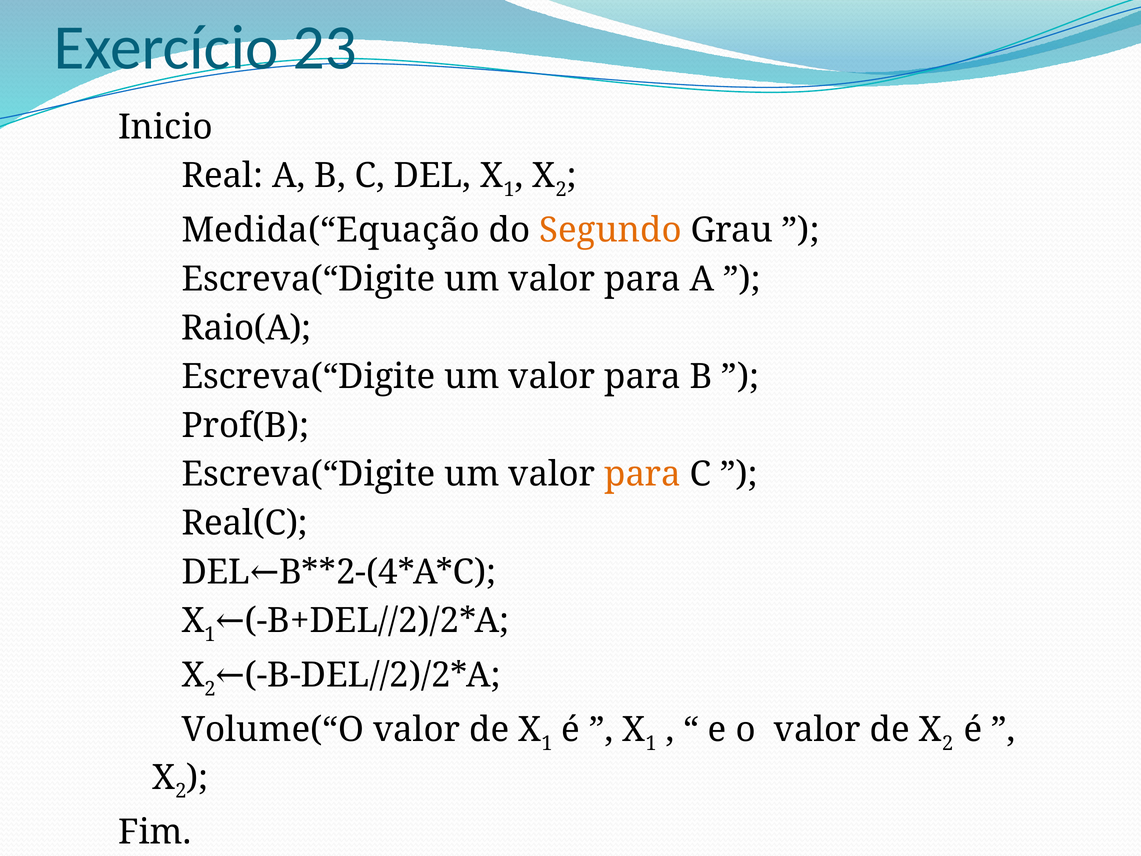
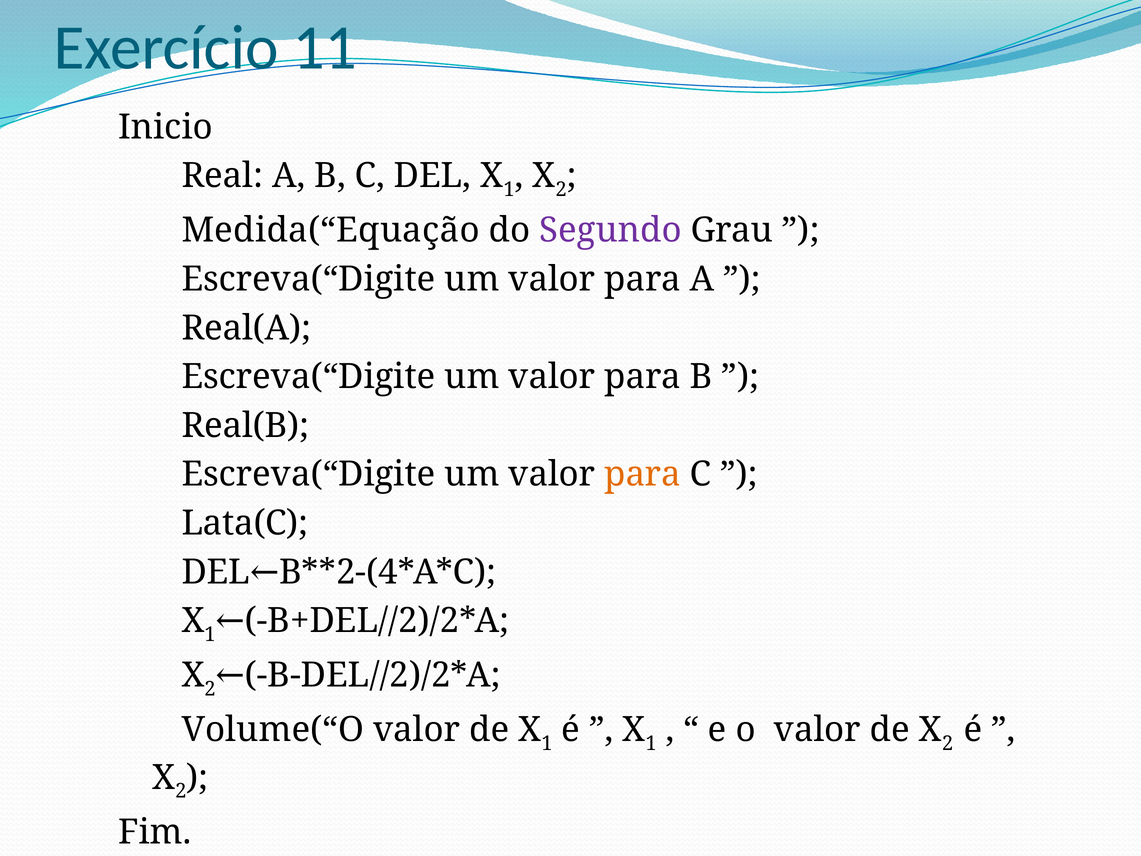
23: 23 -> 11 (325, 48)
Segundo colour: orange -> purple (610, 230)
Raio(A: Raio(A -> Real(A (246, 328)
Prof(B: Prof(B -> Real(B (245, 425)
Real(C: Real(C -> Lata(C (245, 523)
